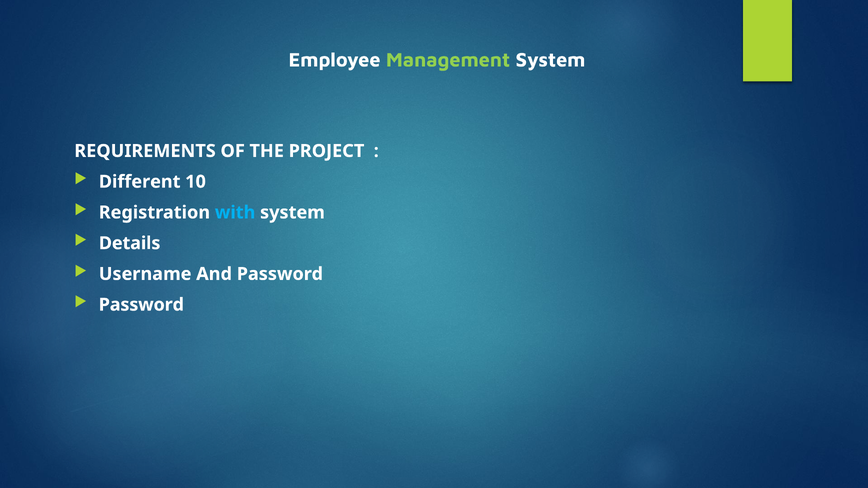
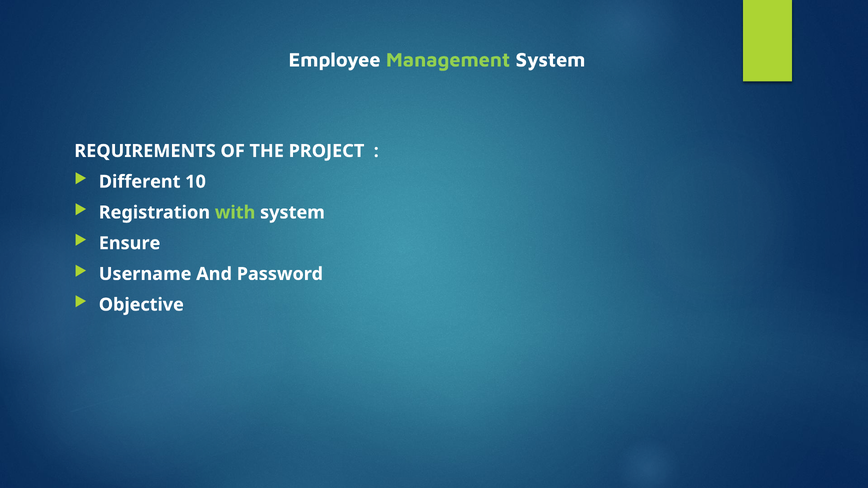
with colour: light blue -> light green (235, 213)
Details: Details -> Ensure (130, 243)
Password: Password -> Objective (141, 305)
